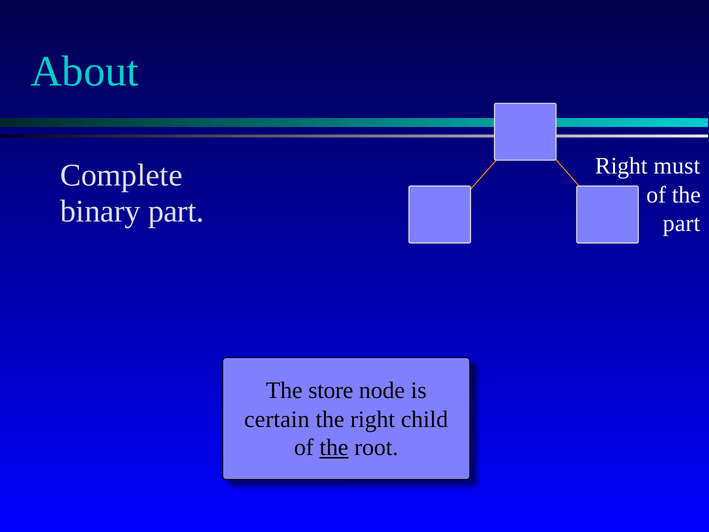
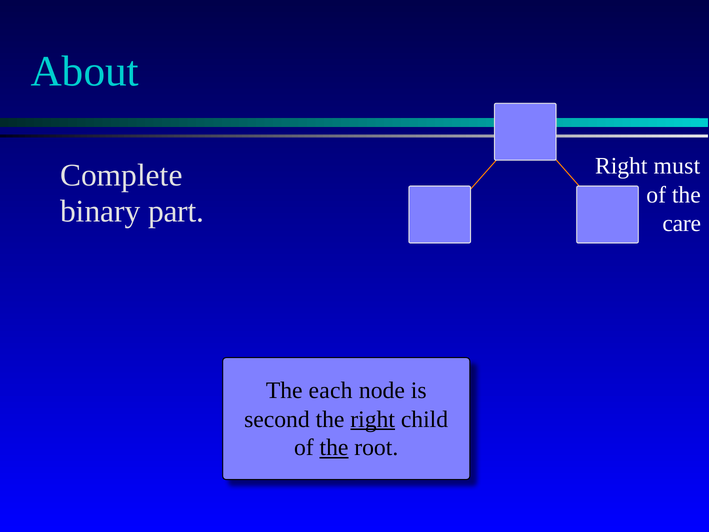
part: part -> care (682, 223)
store: store -> each (331, 390)
certain: certain -> second (277, 419)
right underline: none -> present (373, 419)
